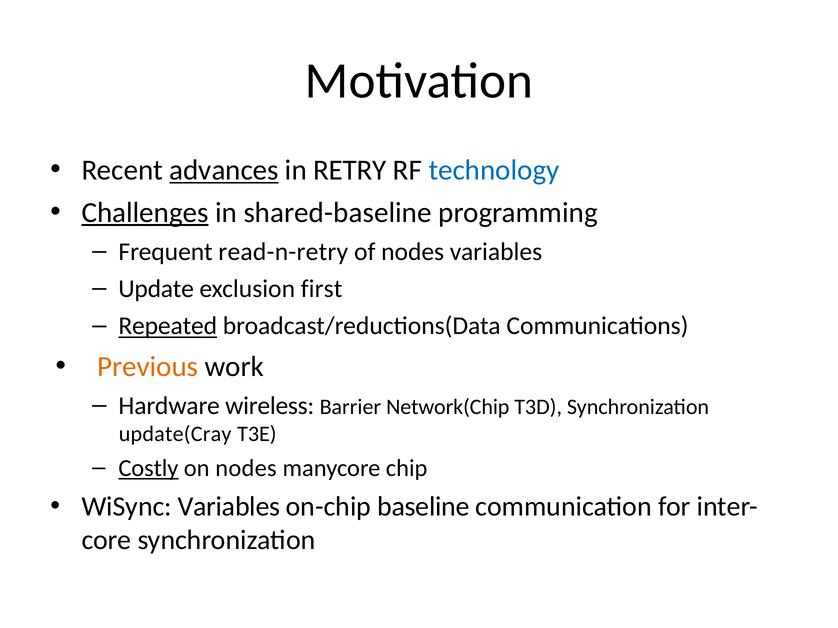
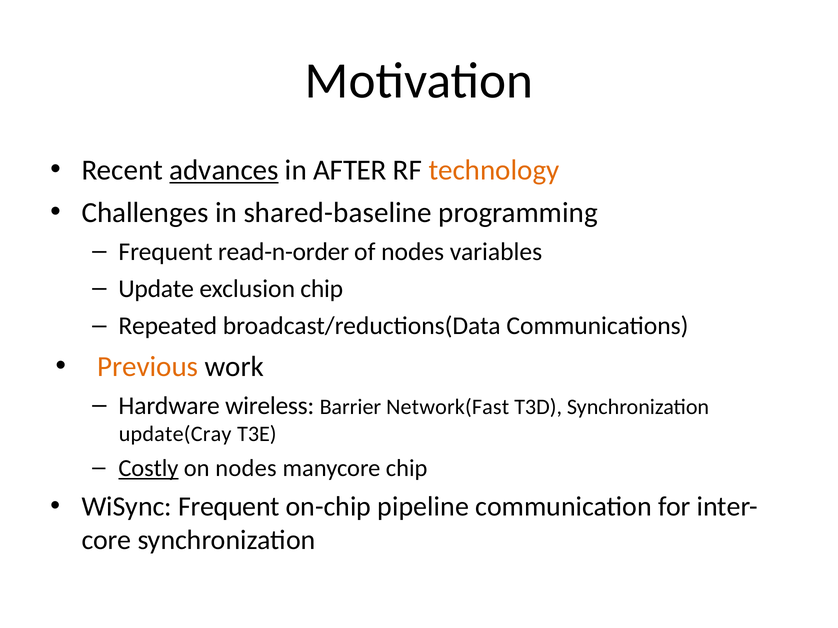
RETRY: RETRY -> AFTER (350, 170)
technology colour: blue -> orange (494, 170)
Challenges underline: present -> none (145, 213)
read-n-retry: read-n-retry -> read-n-order (284, 252)
exclusion first: first -> chip (322, 289)
Repeated underline: present -> none (168, 326)
Network(Chip: Network(Chip -> Network(Fast (448, 407)
WiSync Variables: Variables -> Frequent (229, 507)
baseline: baseline -> pipeline (423, 507)
